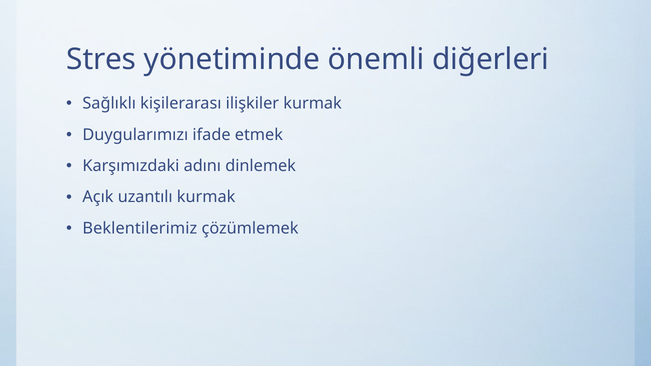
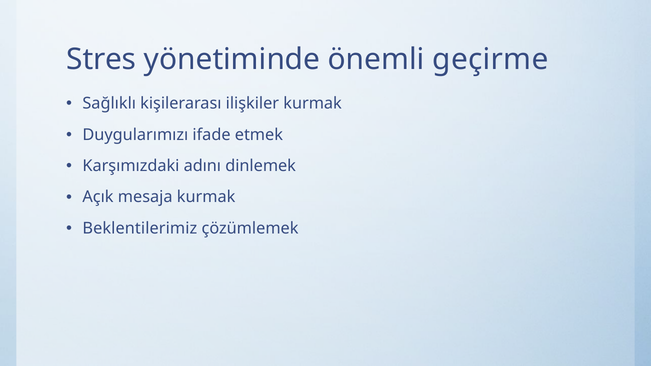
diğerleri: diğerleri -> geçirme (490, 59)
uzantılı: uzantılı -> mesaja (145, 197)
